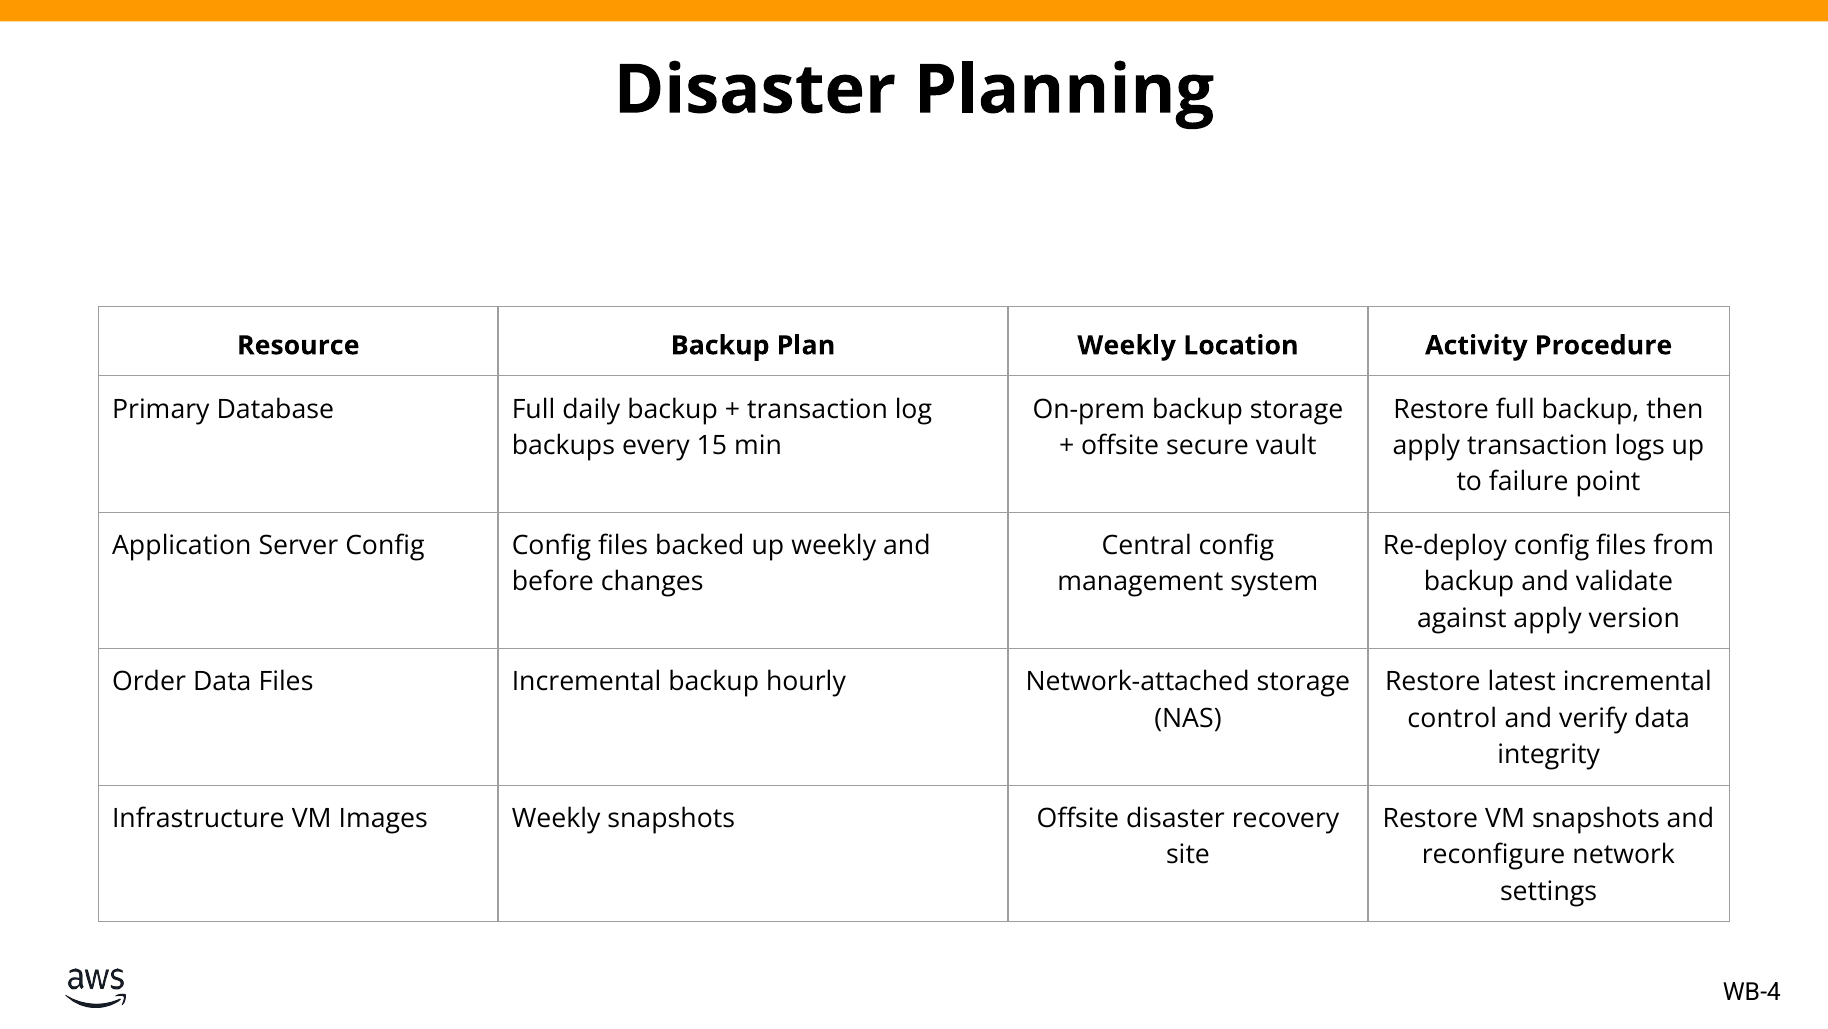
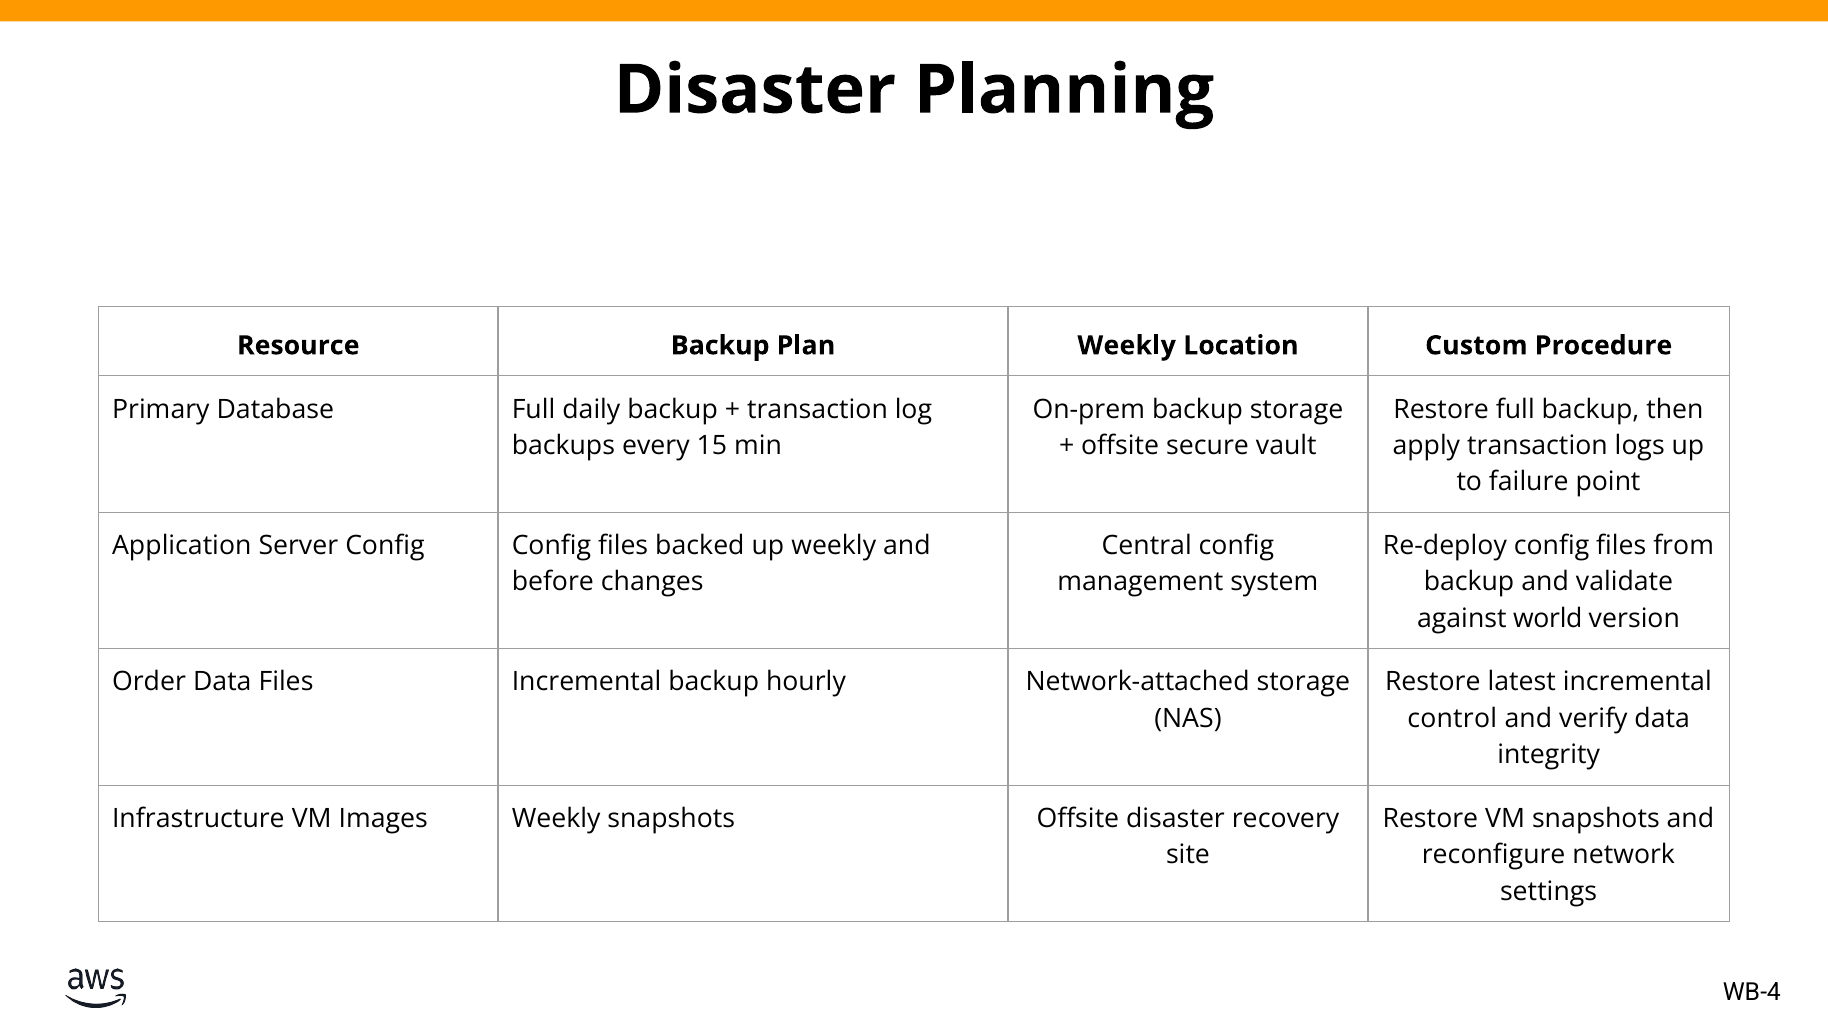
Activity: Activity -> Custom (1476, 345)
against apply: apply -> world (1548, 618)
